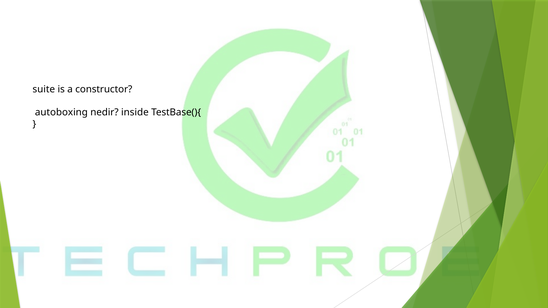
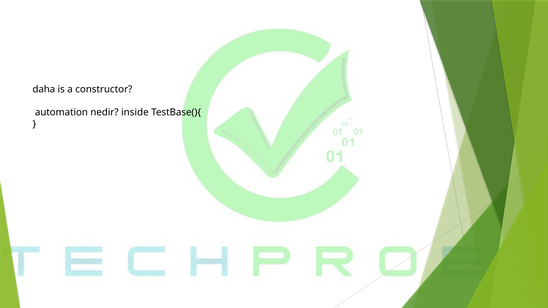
suite: suite -> daha (44, 89)
autoboxing: autoboxing -> automation (61, 113)
